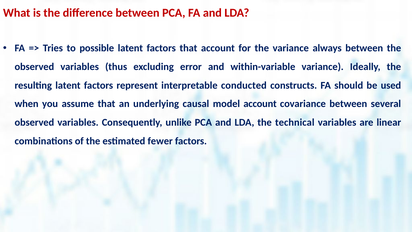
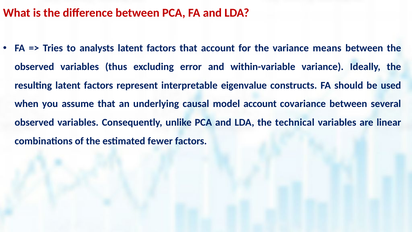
possible: possible -> analysts (97, 48)
always: always -> means (327, 48)
conducted: conducted -> eigenvalue (244, 85)
